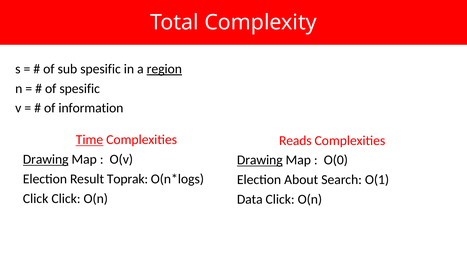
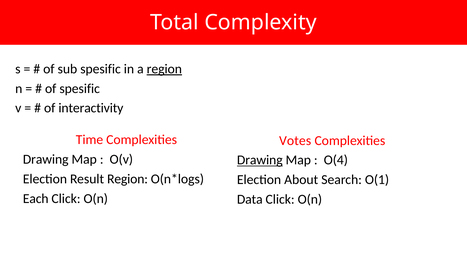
information: information -> interactivity (91, 108)
Time underline: present -> none (89, 140)
Reads: Reads -> Votes (295, 140)
Drawing underline: present -> none (46, 159)
O(0: O(0 -> O(4 (336, 160)
Result Toprak: Toprak -> Region (128, 179)
Click: Click -> Each (36, 198)
